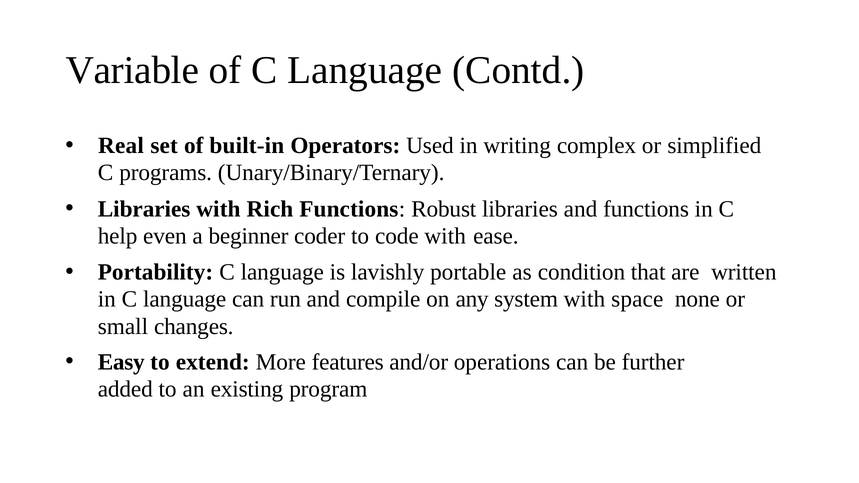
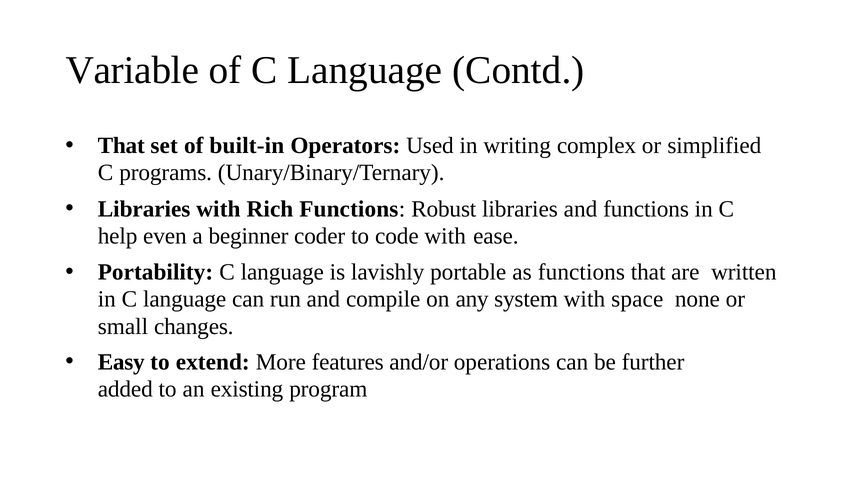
Real: Real -> That (121, 146)
as condition: condition -> functions (581, 272)
